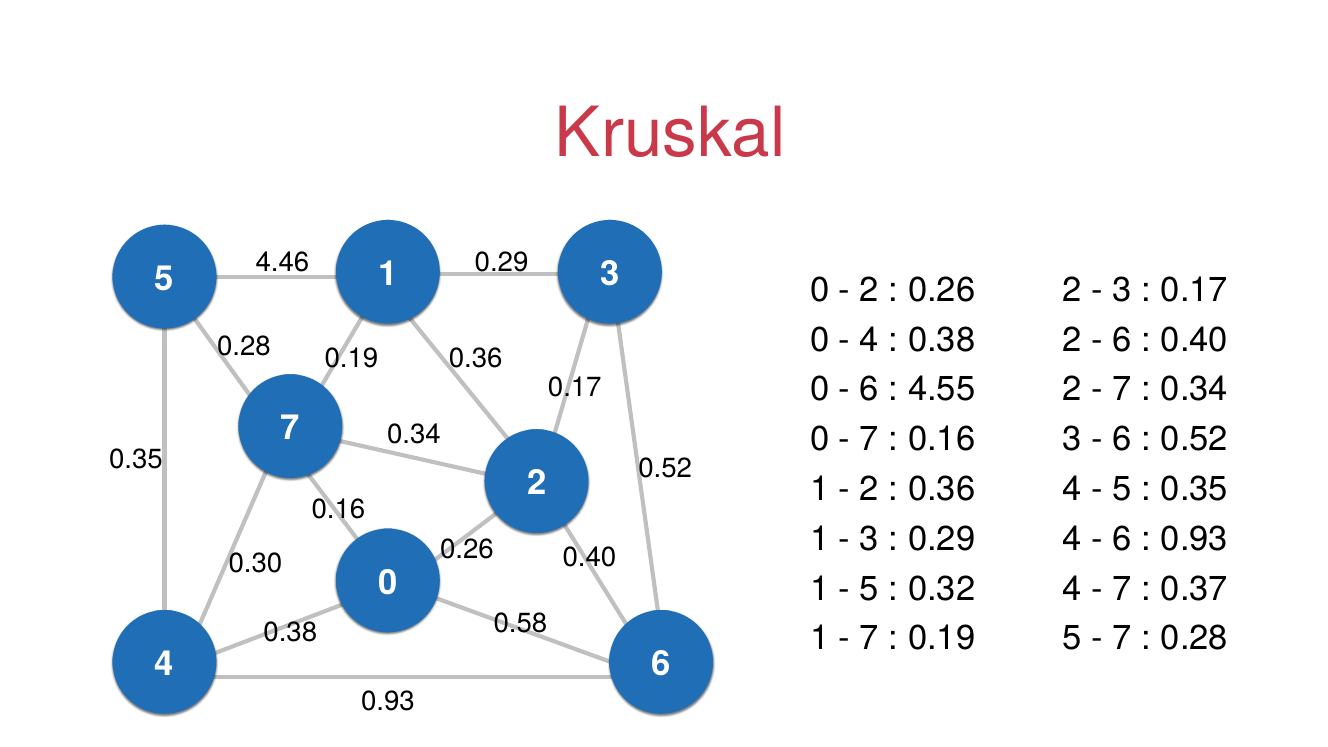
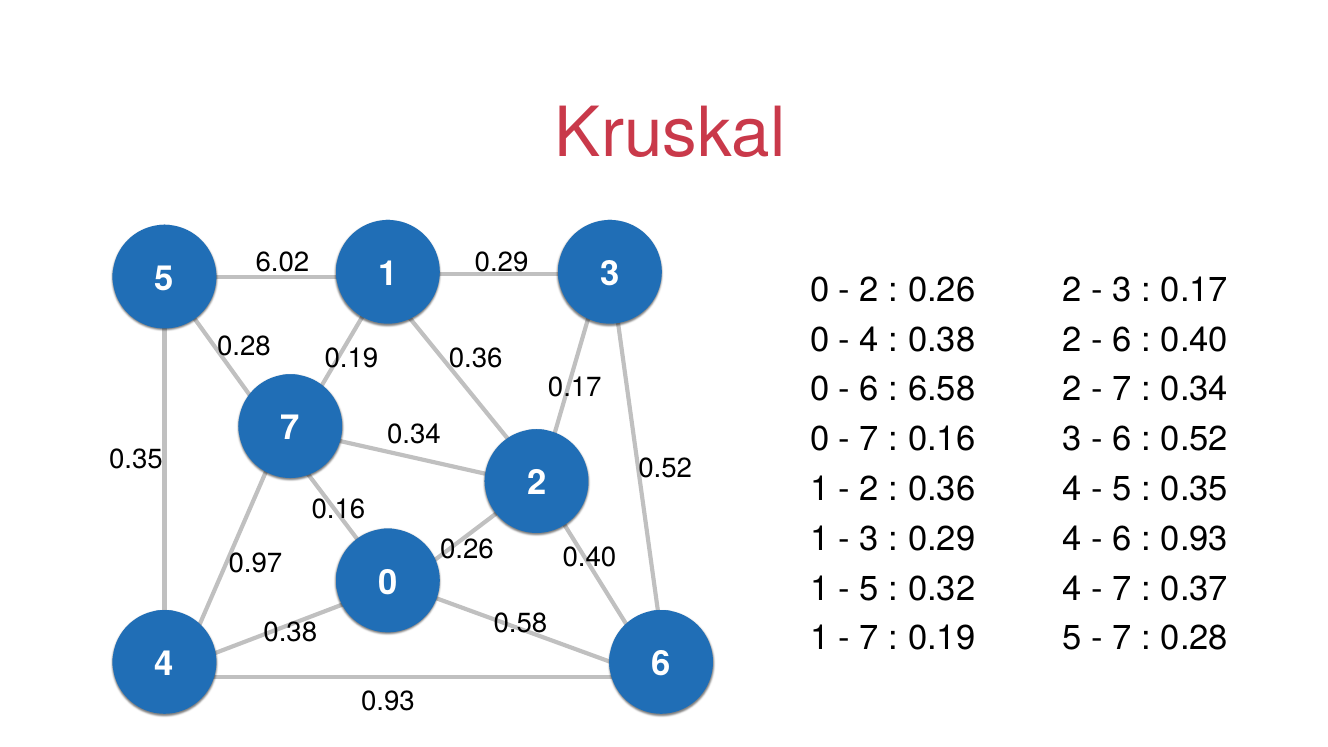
4.46: 4.46 -> 6.02 (282, 262)
4.55: 4.55 -> 6.58 (942, 390)
0.30: 0.30 -> 0.97 (255, 563)
